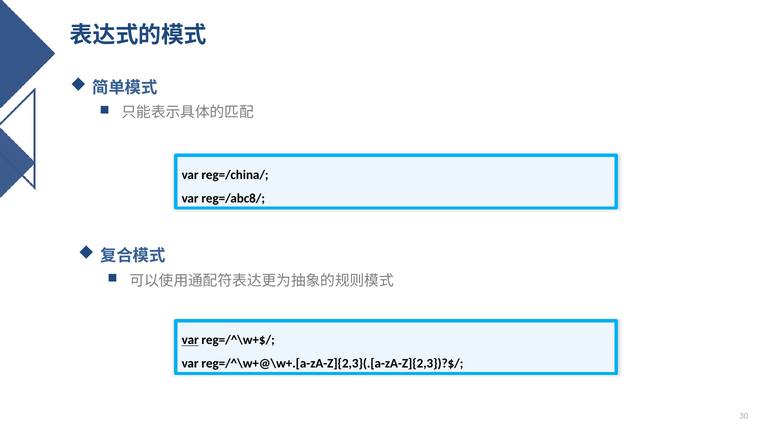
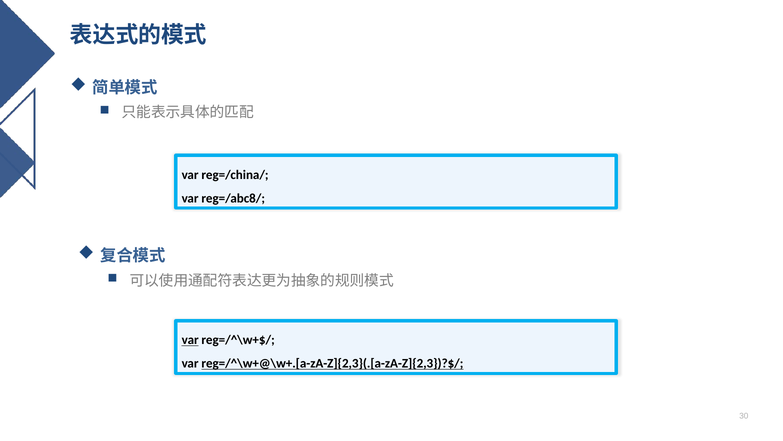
reg=/^\w+@\w+.[a-zA-Z]{2,3}(.[a-zA-Z]{2,3})?$/ underline: none -> present (332, 363)
